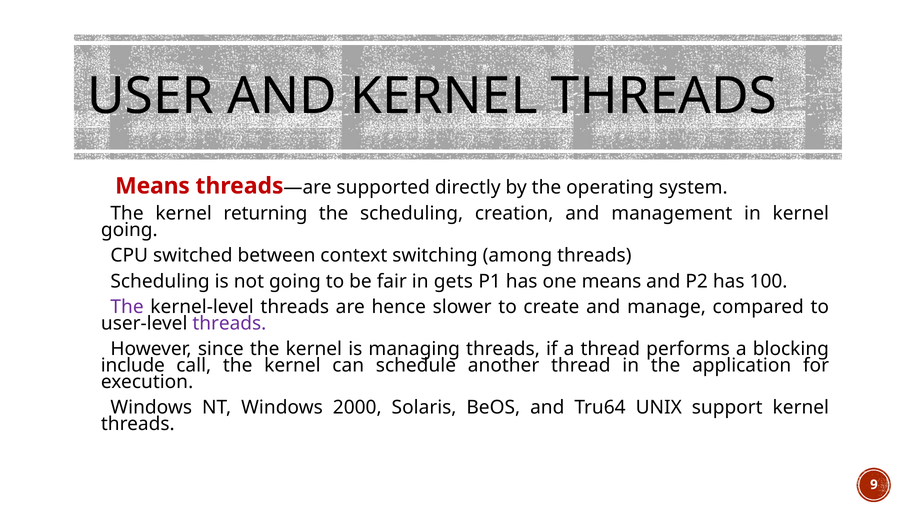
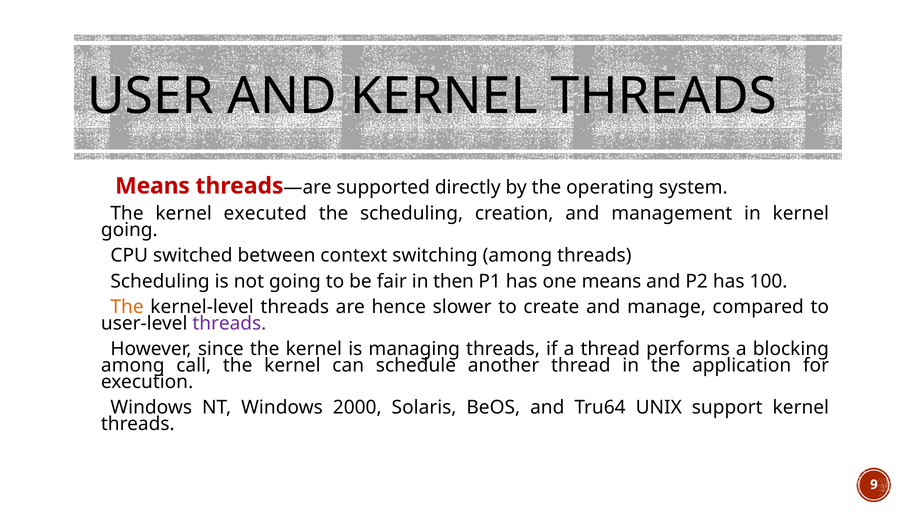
returning: returning -> executed (265, 214)
gets: gets -> then (454, 281)
The colour: purple -> orange (127, 307)
include: include -> among (133, 366)
